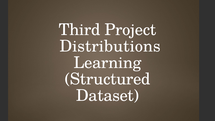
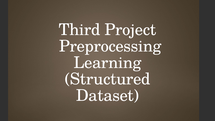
Distributions: Distributions -> Preprocessing (110, 46)
